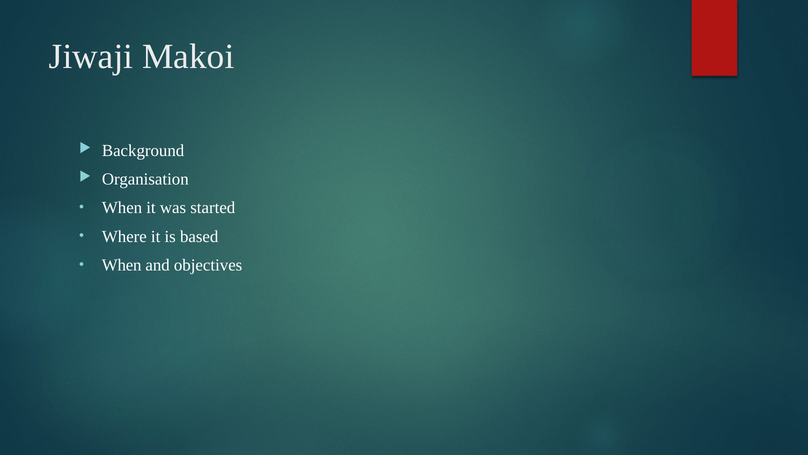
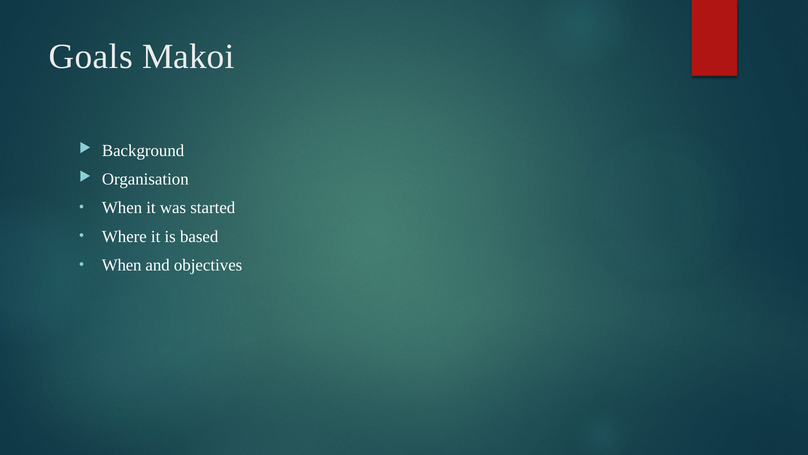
Jiwaji: Jiwaji -> Goals (91, 57)
